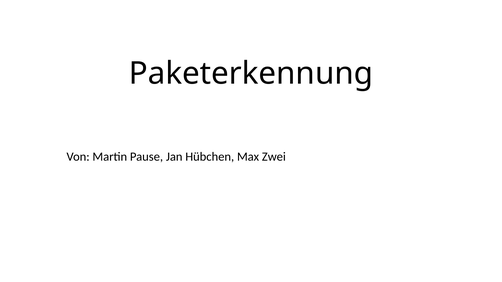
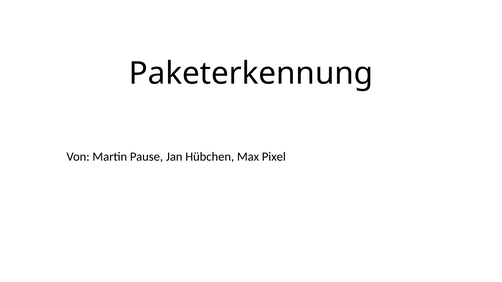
Zwei: Zwei -> Pixel (274, 157)
